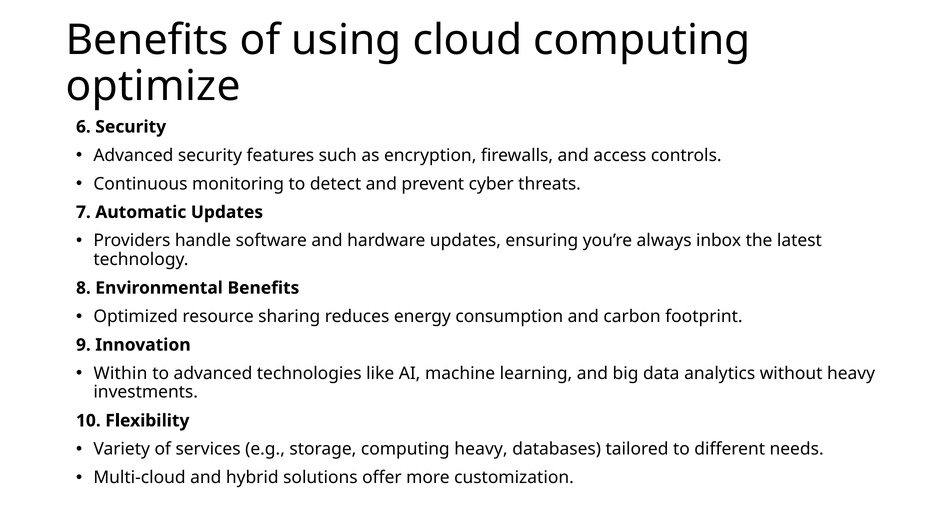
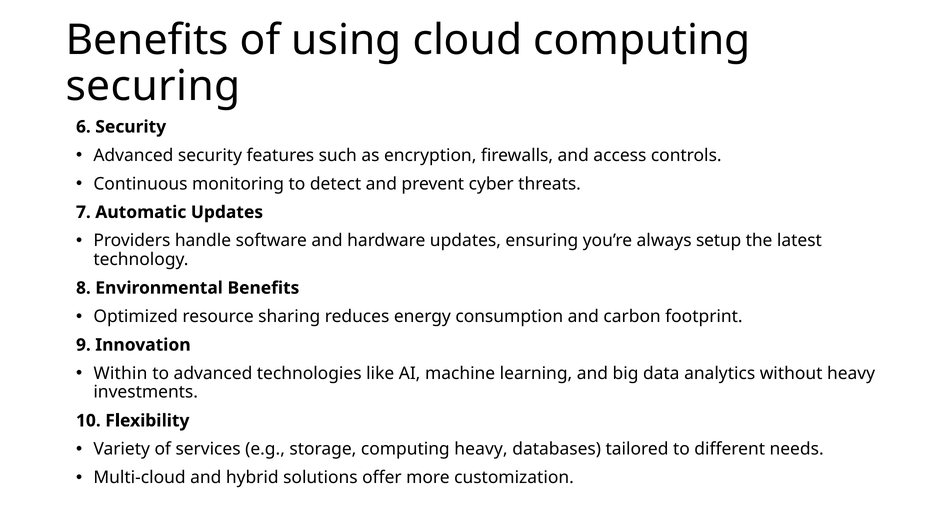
optimize: optimize -> securing (153, 86)
inbox: inbox -> setup (719, 241)
